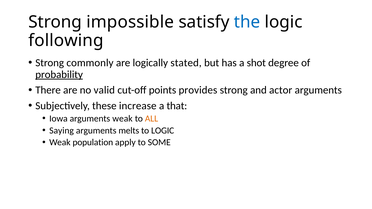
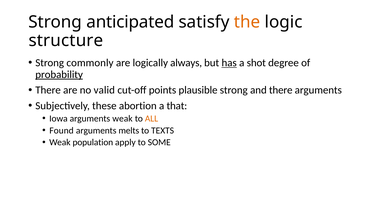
impossible: impossible -> anticipated (130, 22)
the colour: blue -> orange (247, 22)
following: following -> structure (66, 40)
stated: stated -> always (186, 63)
has underline: none -> present (229, 63)
provides: provides -> plausible (198, 90)
and actor: actor -> there (281, 90)
increase: increase -> abortion (138, 106)
Saying: Saying -> Found (62, 131)
to LOGIC: LOGIC -> TEXTS (163, 131)
